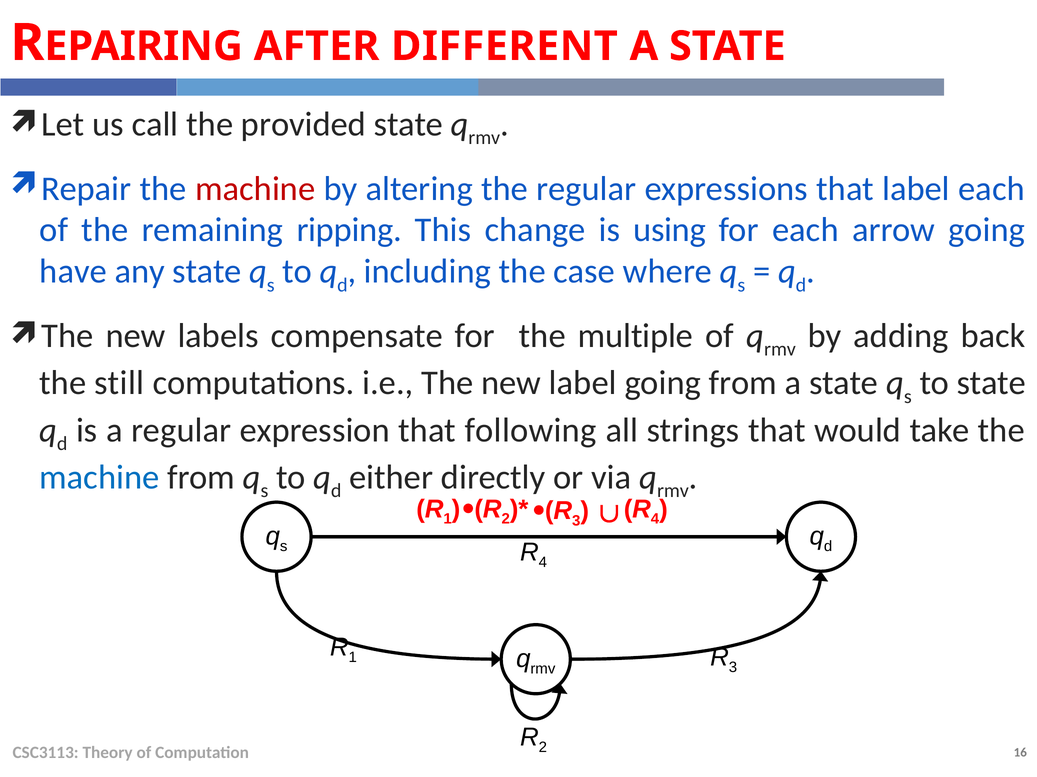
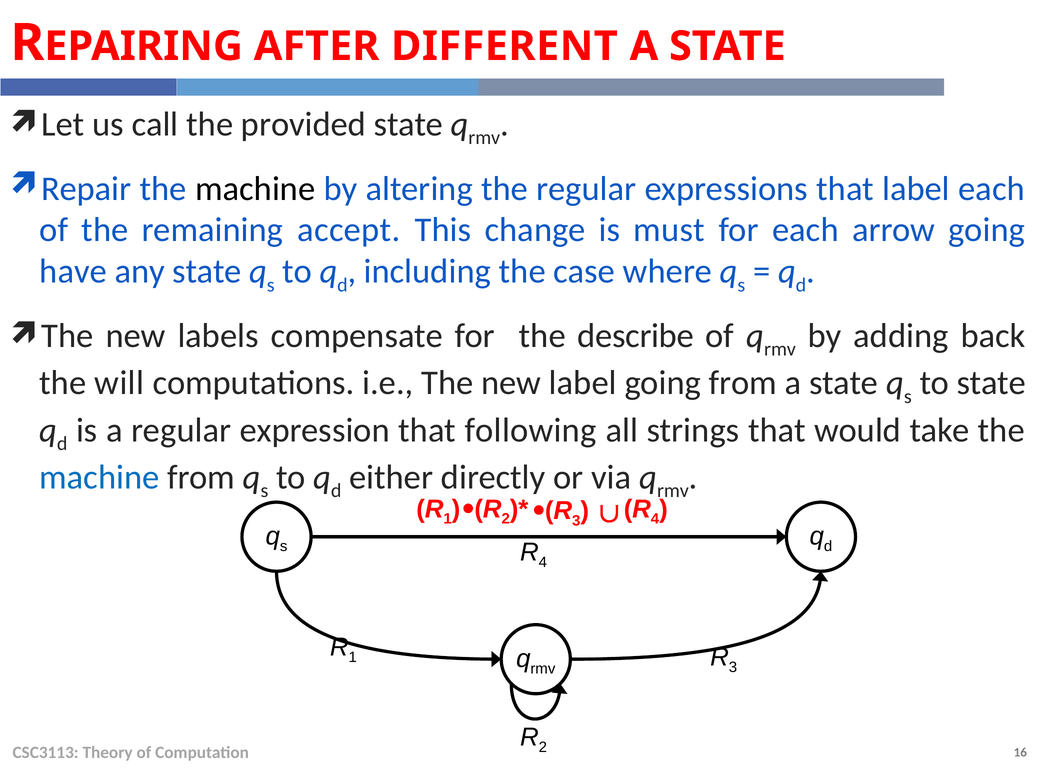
machine colour: red -> black (255, 189)
ripping: ripping -> accept (349, 230)
using: using -> must (669, 230)
multiple: multiple -> describe (636, 336)
still: still -> will (119, 383)
